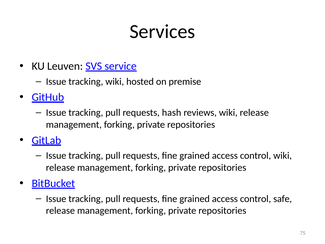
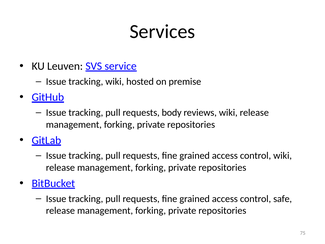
hash: hash -> body (172, 113)
